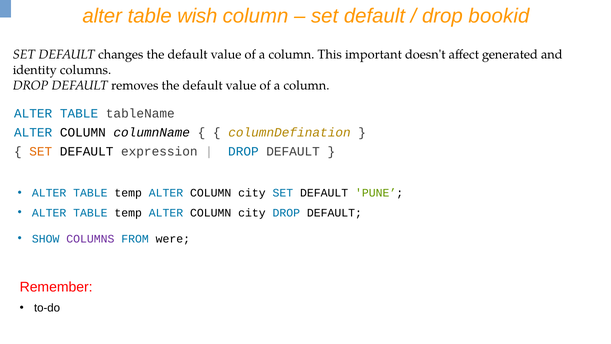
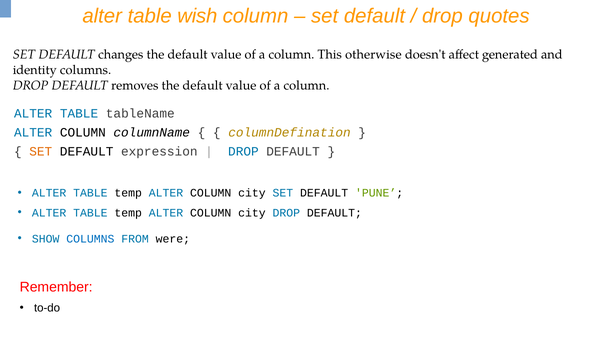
bookid: bookid -> quotes (499, 16)
important: important -> otherwise (373, 55)
COLUMNS colour: purple -> blue (90, 239)
